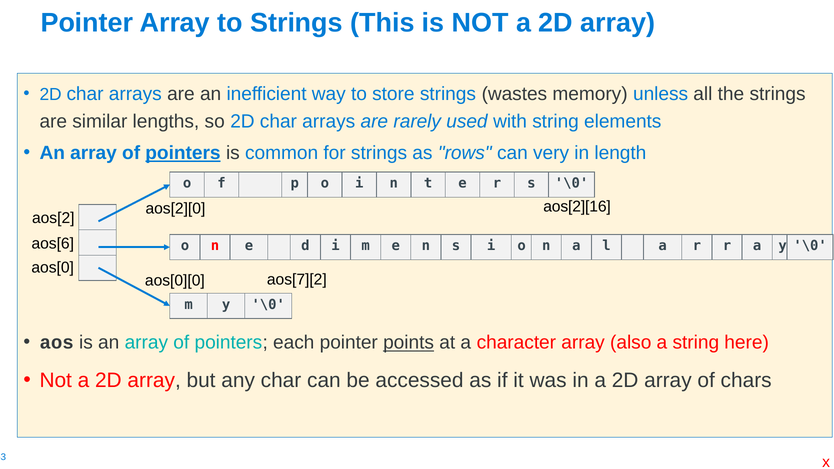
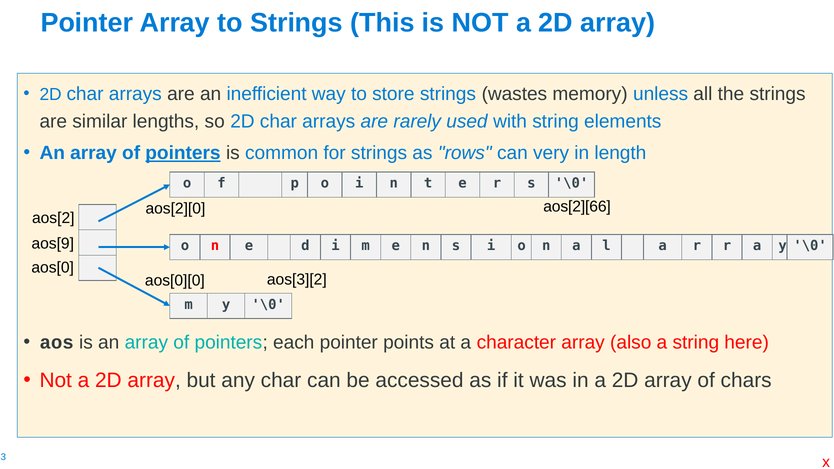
aos[2][16: aos[2][16 -> aos[2][66 (577, 207)
aos[6: aos[6 -> aos[9 (53, 243)
aos[7][2: aos[7][2 -> aos[3][2 (297, 280)
points underline: present -> none (409, 343)
